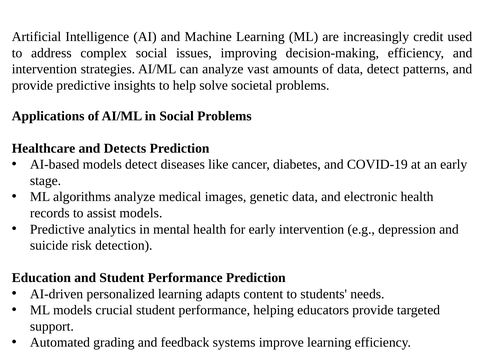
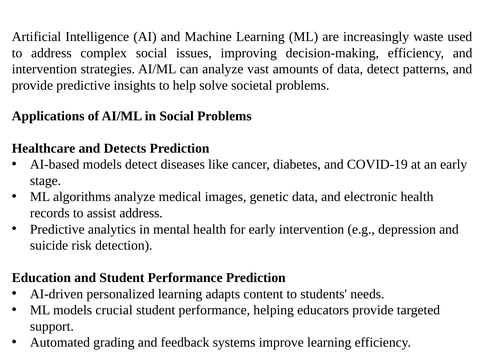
credit: credit -> waste (428, 37)
assist models: models -> address (141, 213)
